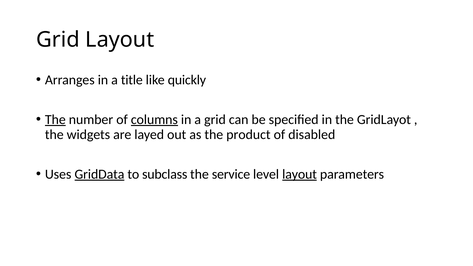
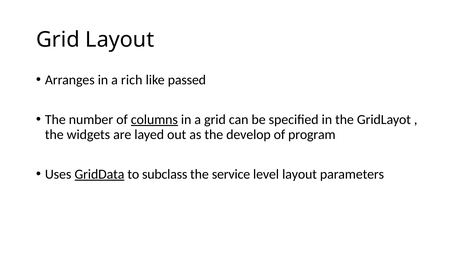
title: title -> rich (132, 80)
quickly: quickly -> passed (187, 80)
The underline: present -> none (55, 120)
product: product -> develop (248, 135)
disabled: disabled -> program (312, 135)
layout underline: present -> none (300, 174)
